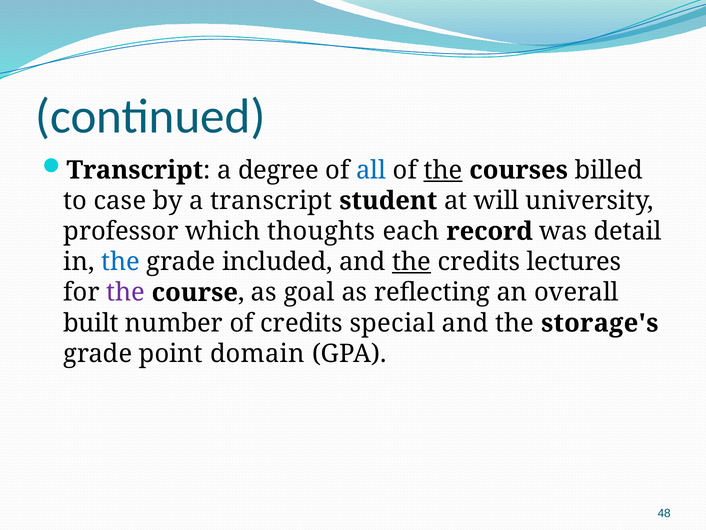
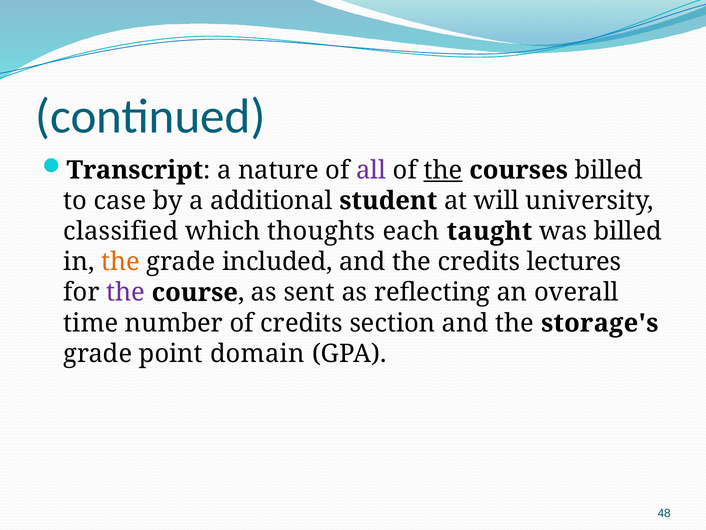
degree: degree -> nature (278, 170)
all colour: blue -> purple (371, 170)
a transcript: transcript -> additional (271, 201)
professor: professor -> classified (121, 231)
record: record -> taught (489, 231)
was detail: detail -> billed (628, 231)
the colour: blue -> orange (120, 262)
the underline: present -> none (412, 262)
goal: goal -> sent (309, 292)
built: built -> time (91, 323)
special: special -> section (392, 323)
